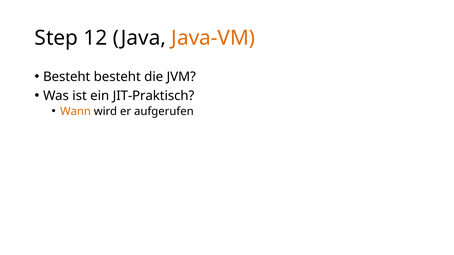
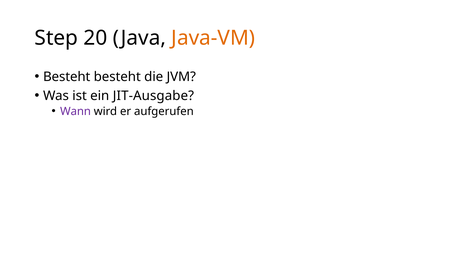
12: 12 -> 20 (95, 38)
JIT-Praktisch: JIT-Praktisch -> JIT-Ausgabe (153, 96)
Wann colour: orange -> purple (76, 111)
